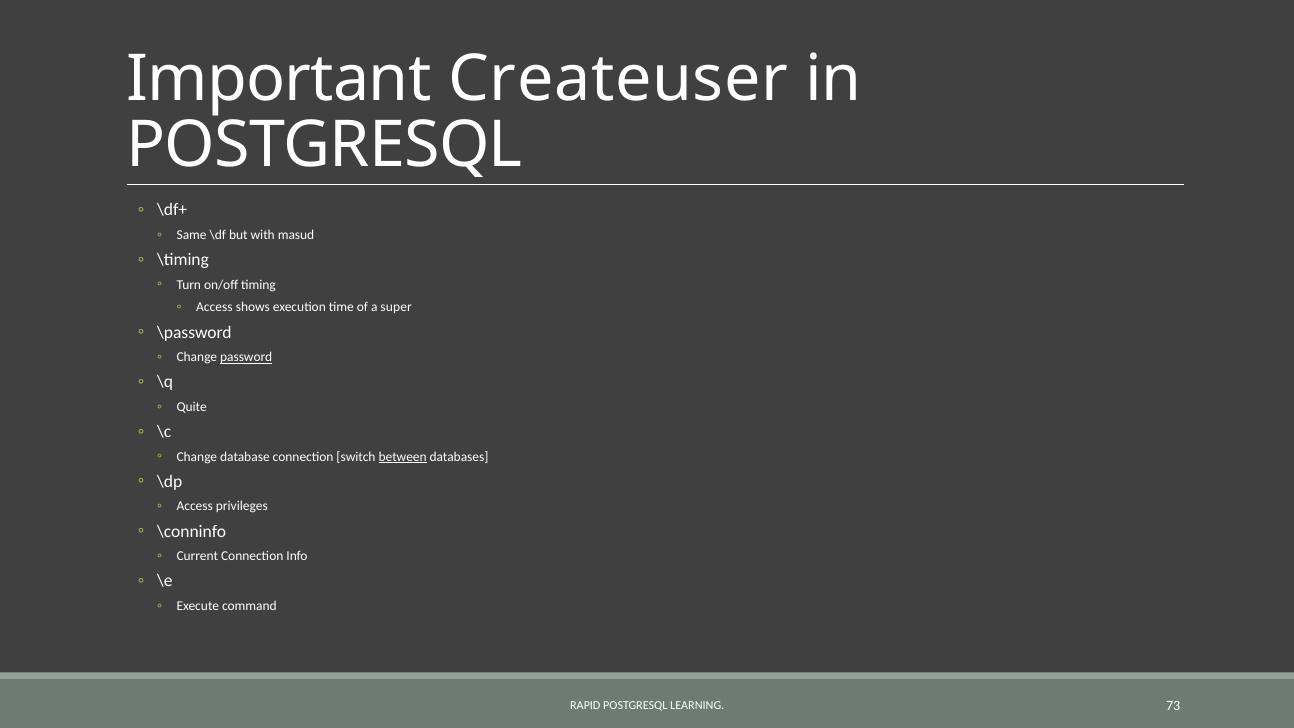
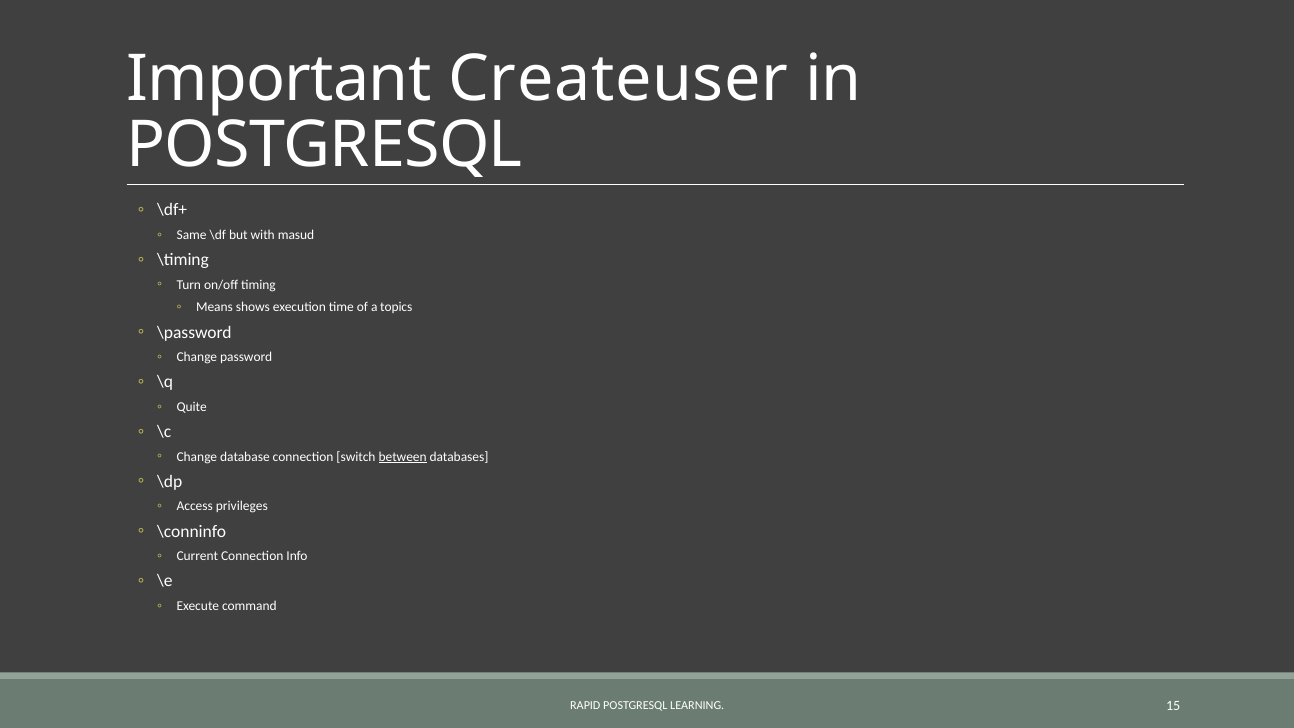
Access: Access -> Means (214, 307)
super: super -> topics (396, 307)
password underline: present -> none (246, 357)
73: 73 -> 15 (1173, 706)
